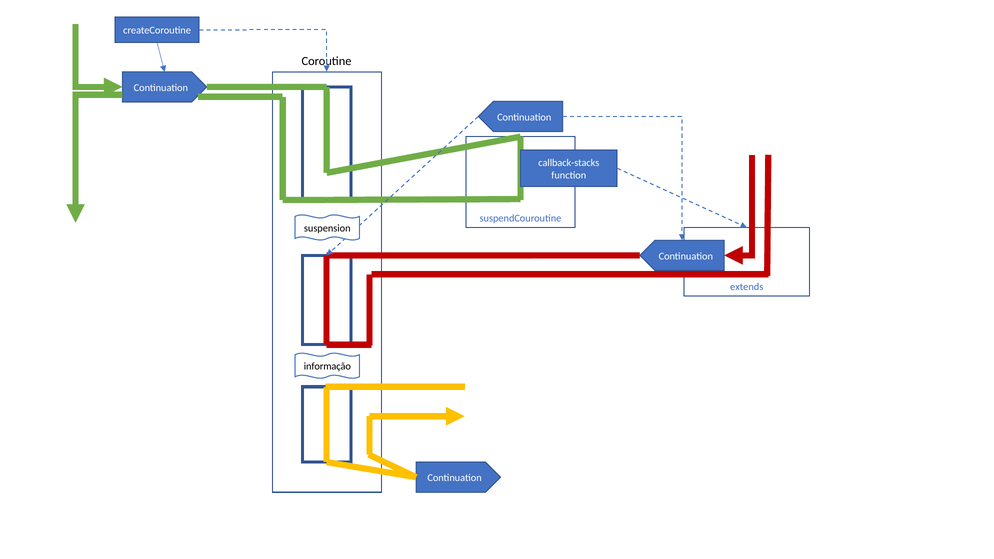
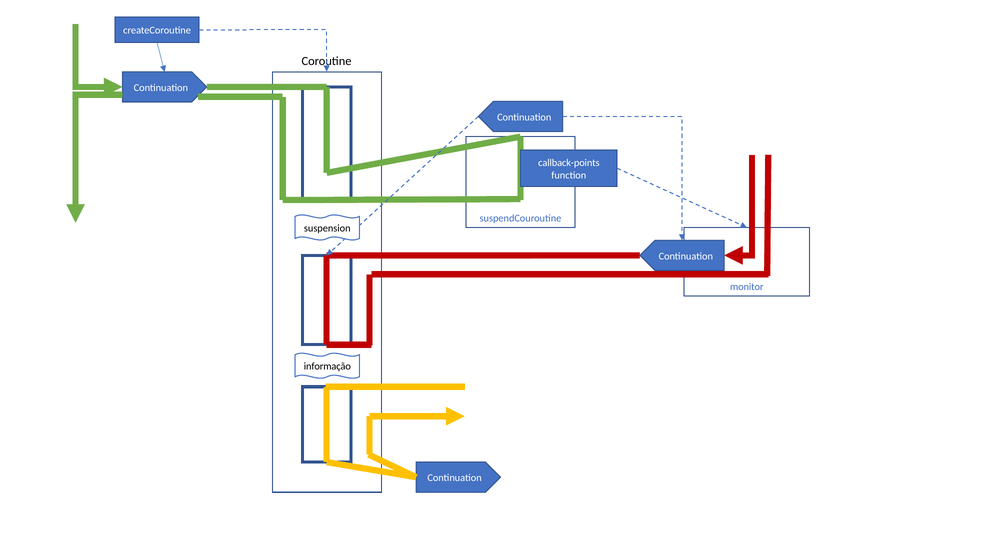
callback-stacks: callback-stacks -> callback-points (569, 163)
extends: extends -> monitor (747, 287)
